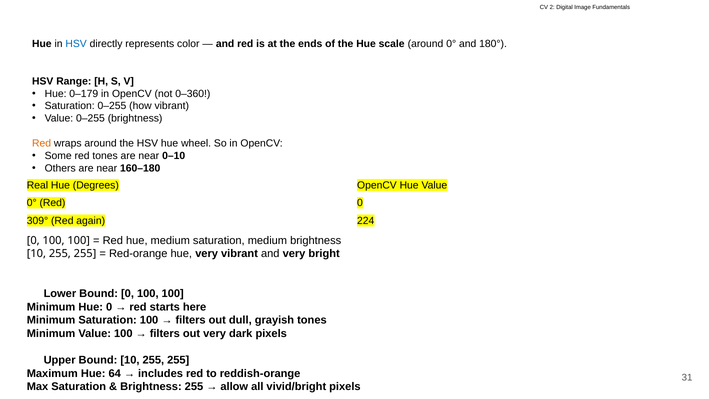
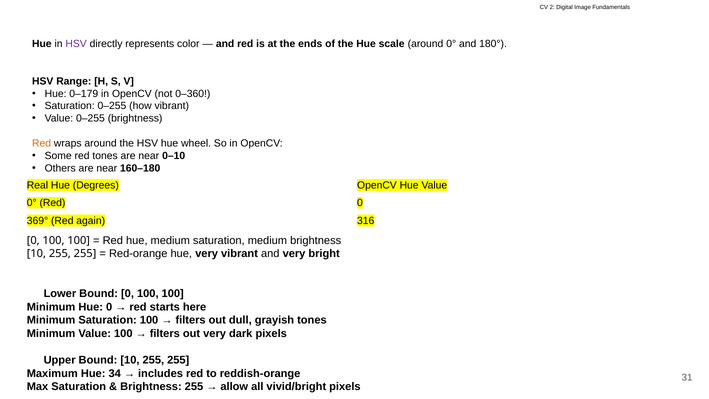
HSV colour: blue -> purple (76, 44)
309°: 309° -> 369° (37, 221)
224: 224 -> 316 (366, 221)
64: 64 -> 34 (115, 373)
